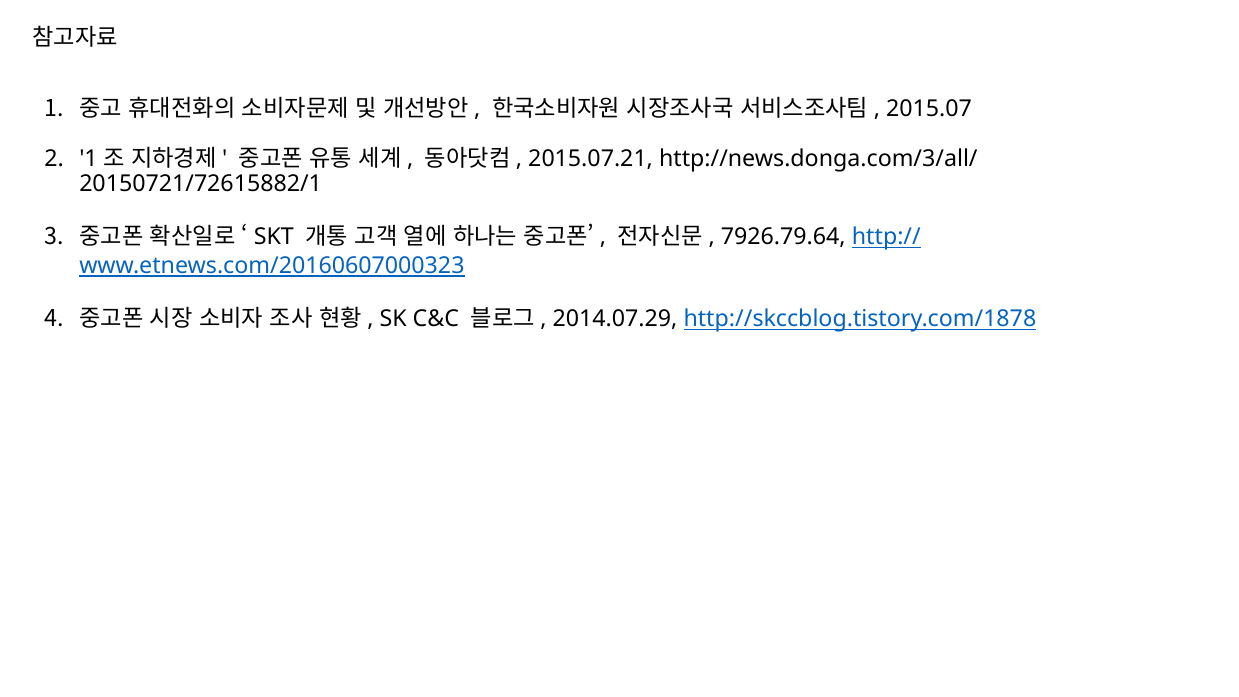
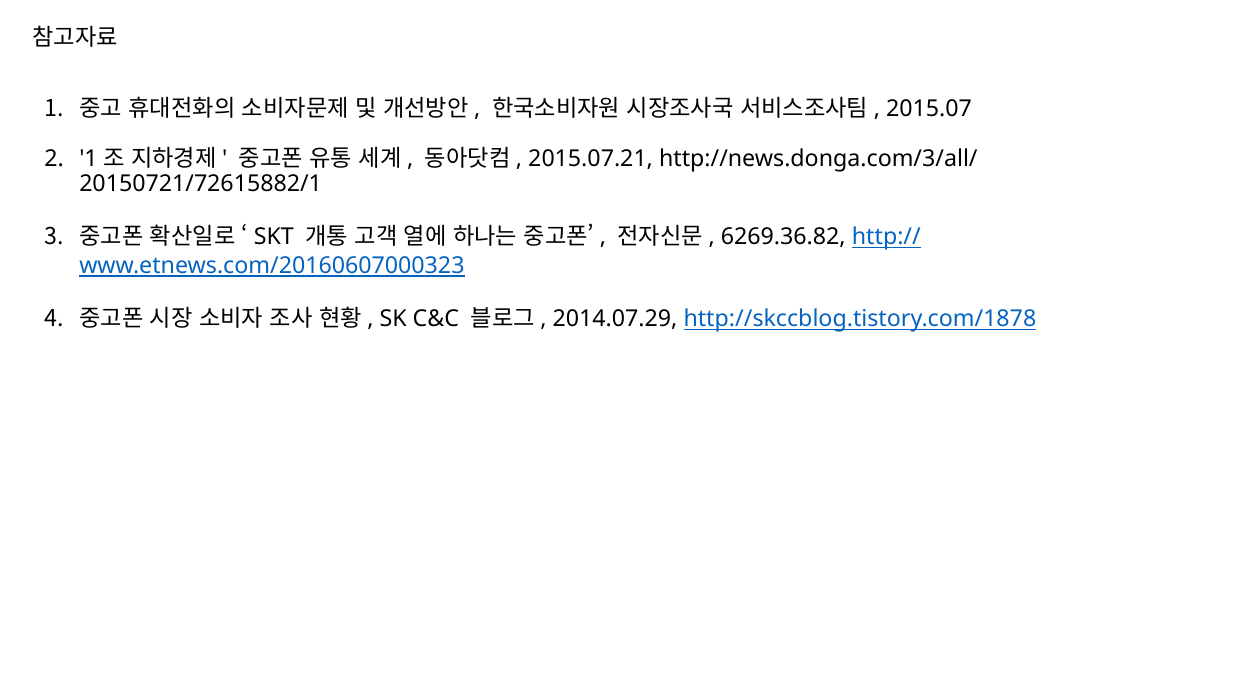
7926.79.64: 7926.79.64 -> 6269.36.82 (783, 237)
